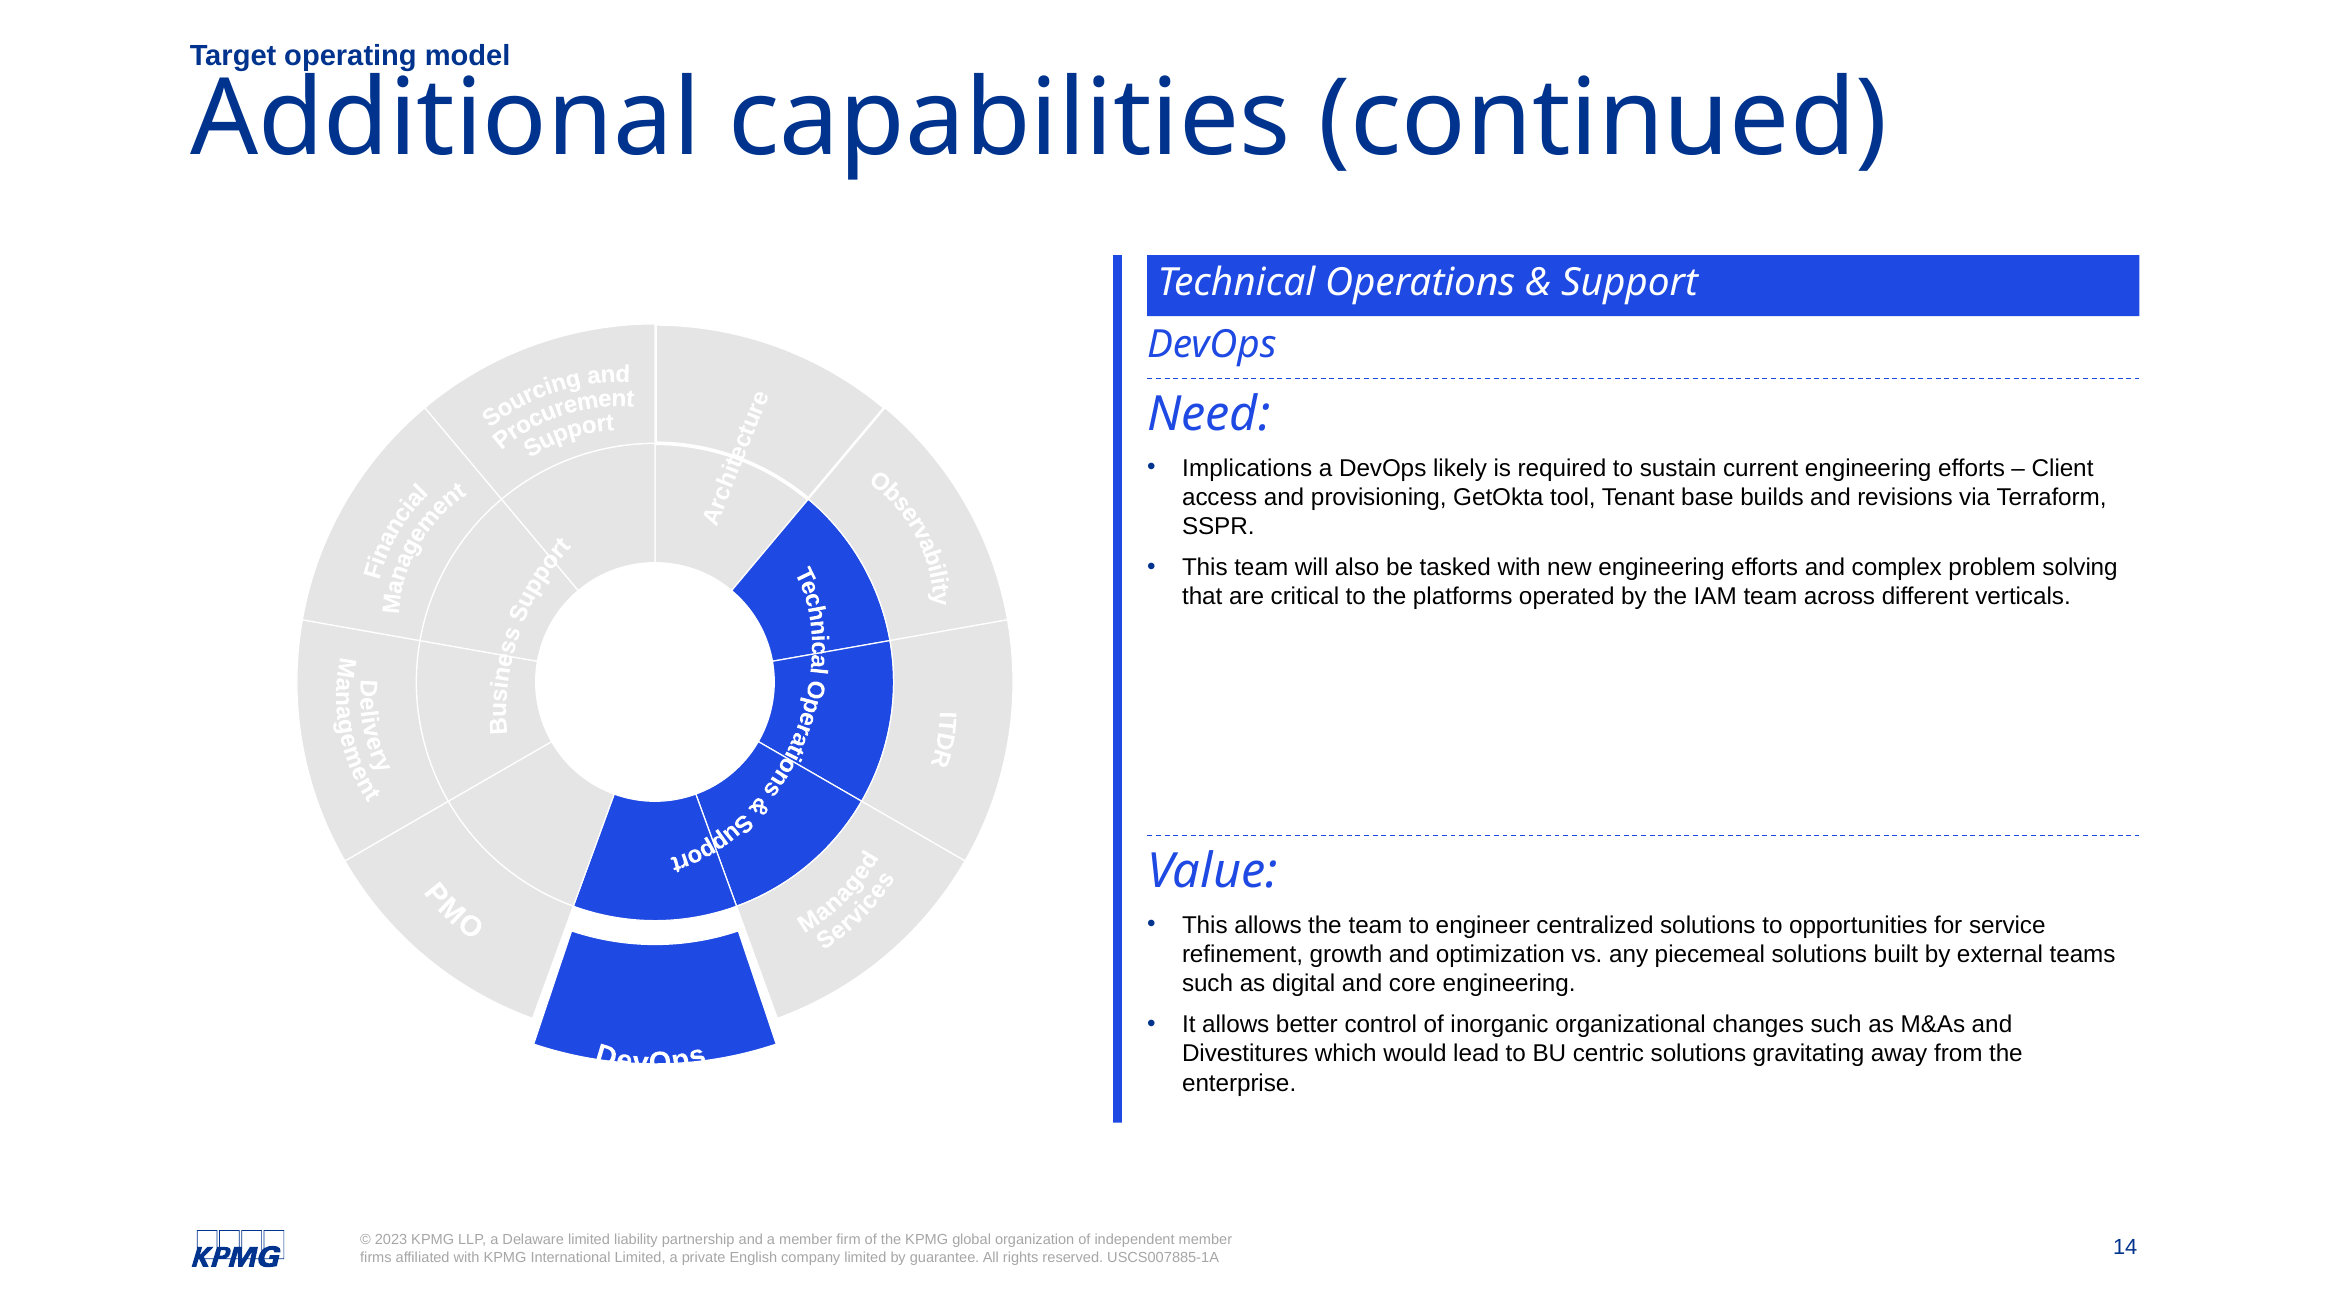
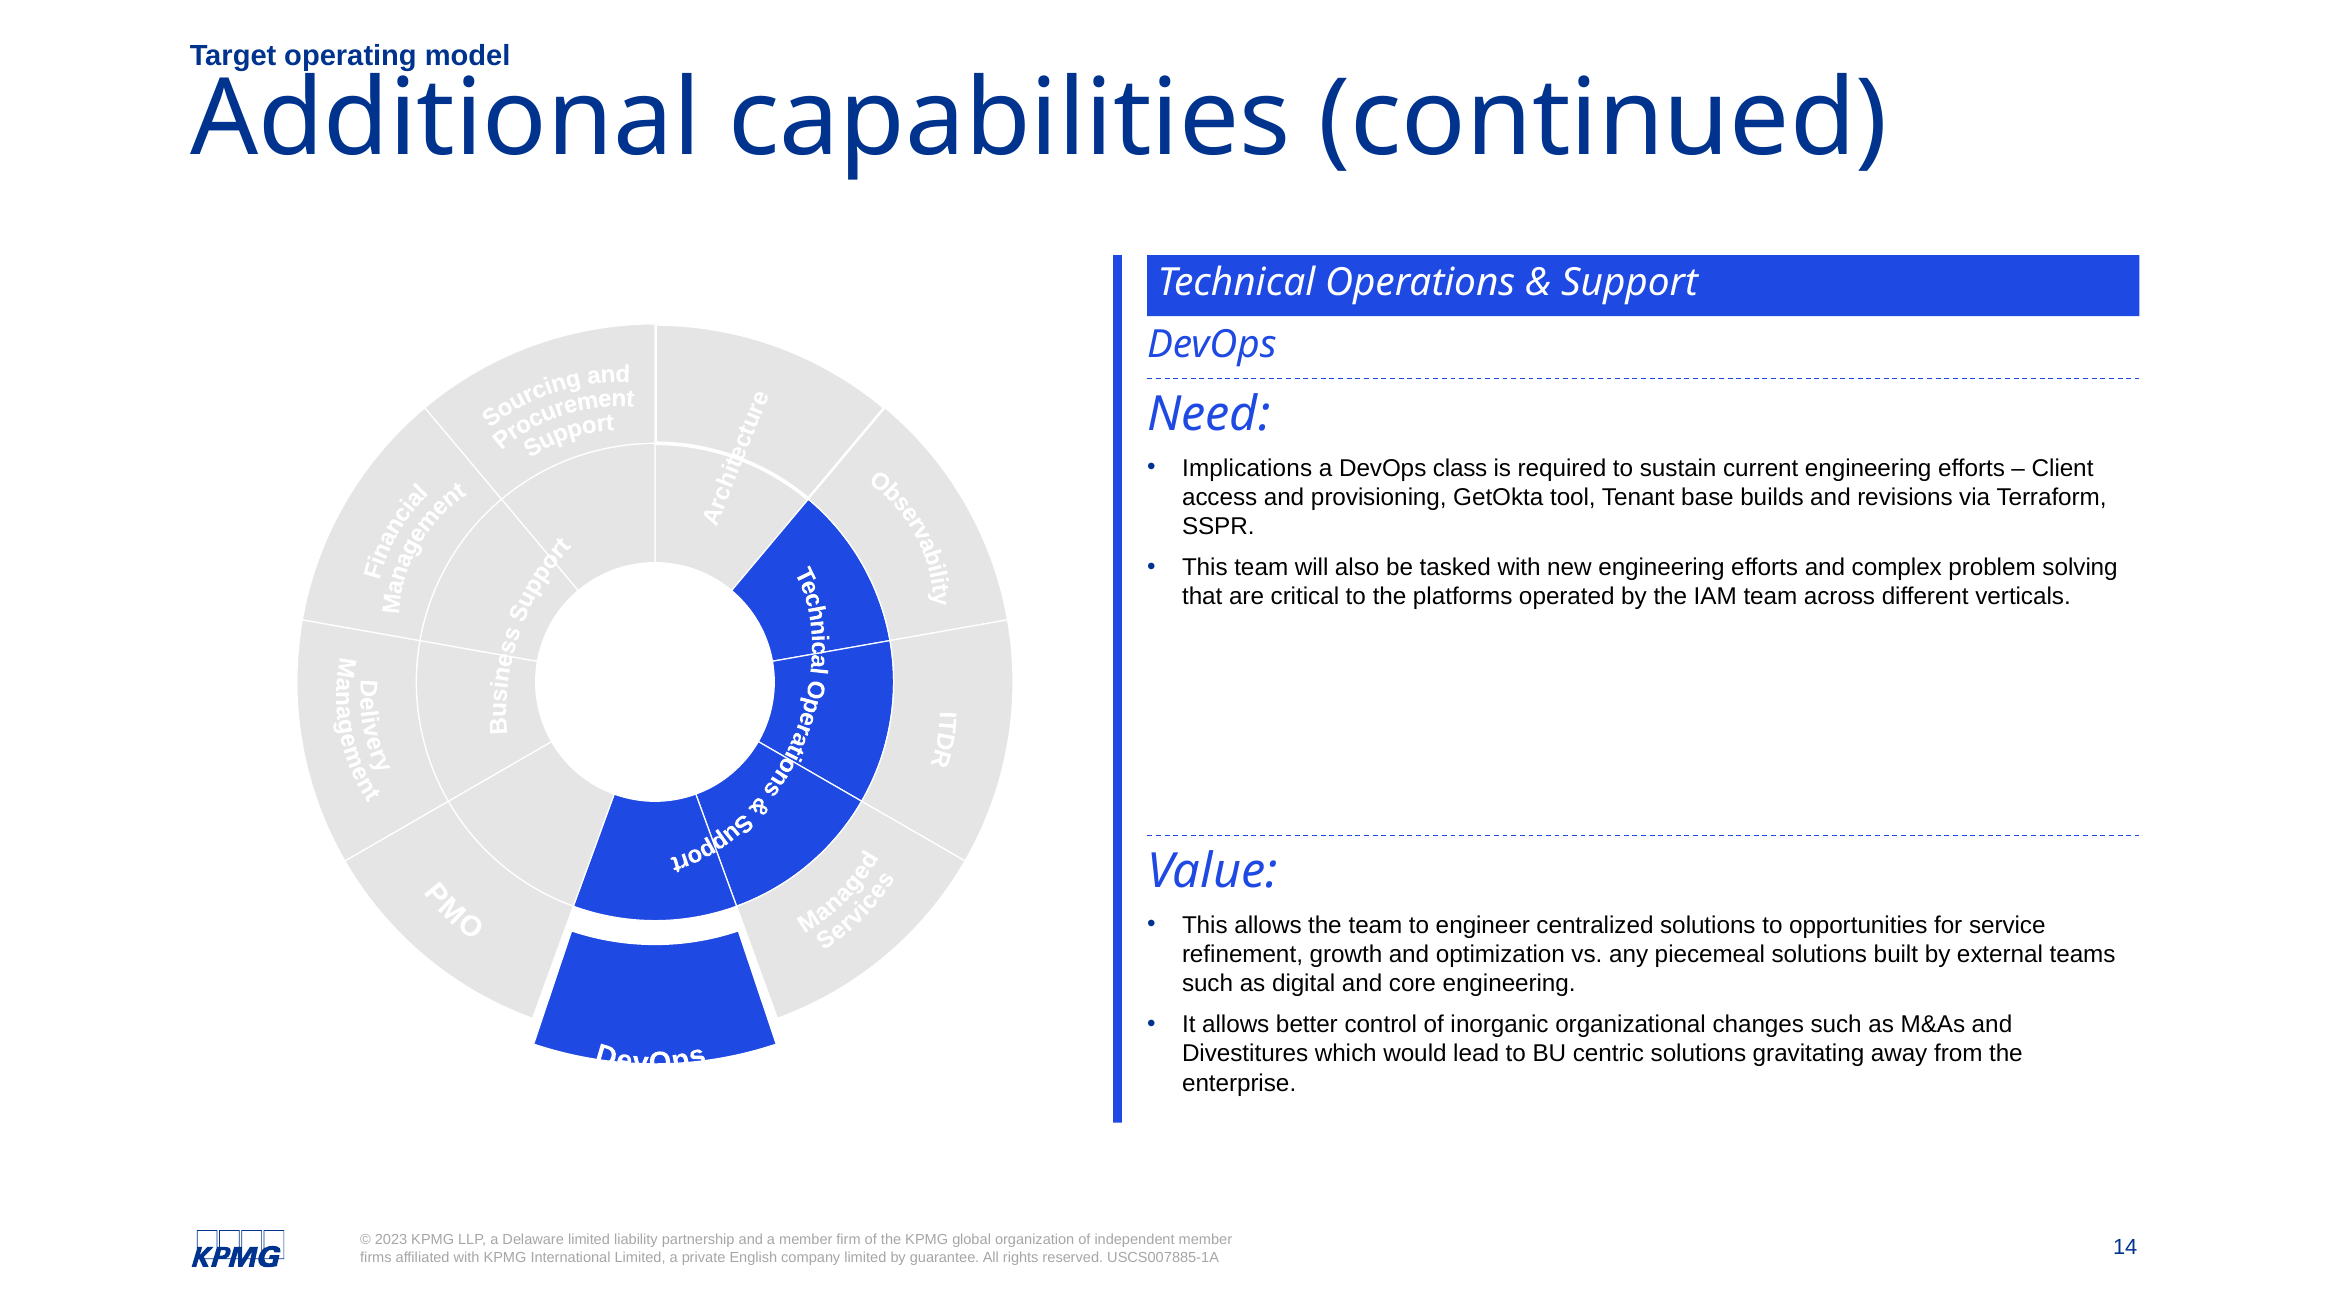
likely: likely -> class (1460, 468)
